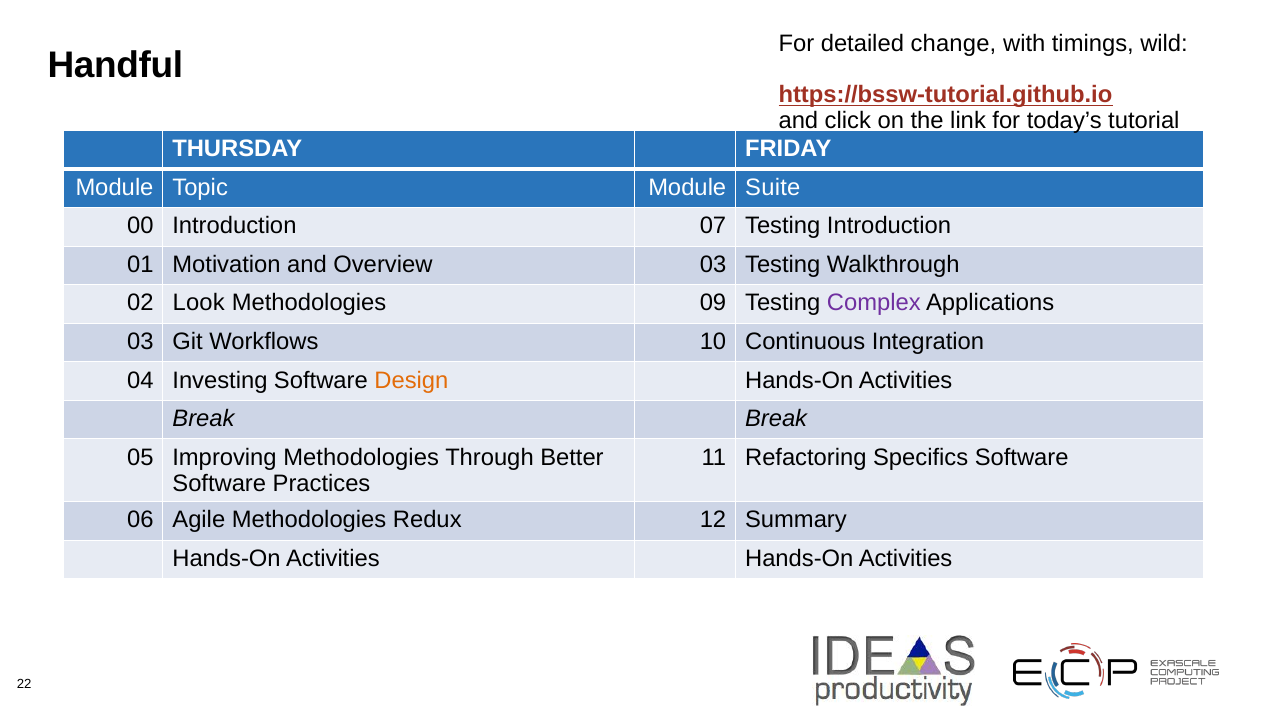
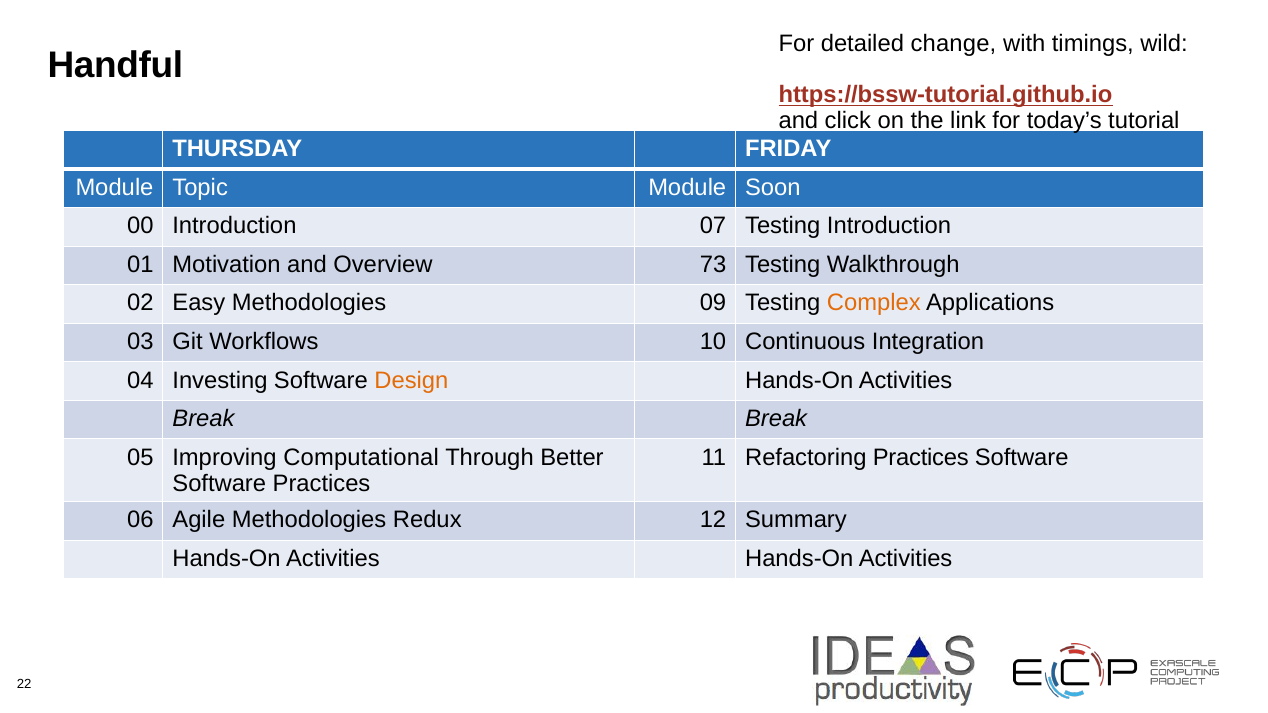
Suite: Suite -> Soon (773, 188)
Overview 03: 03 -> 73 (713, 265)
Look: Look -> Easy (199, 303)
Complex colour: purple -> orange (874, 303)
Improving Methodologies: Methodologies -> Computational (361, 458)
Refactoring Specifics: Specifics -> Practices (921, 458)
